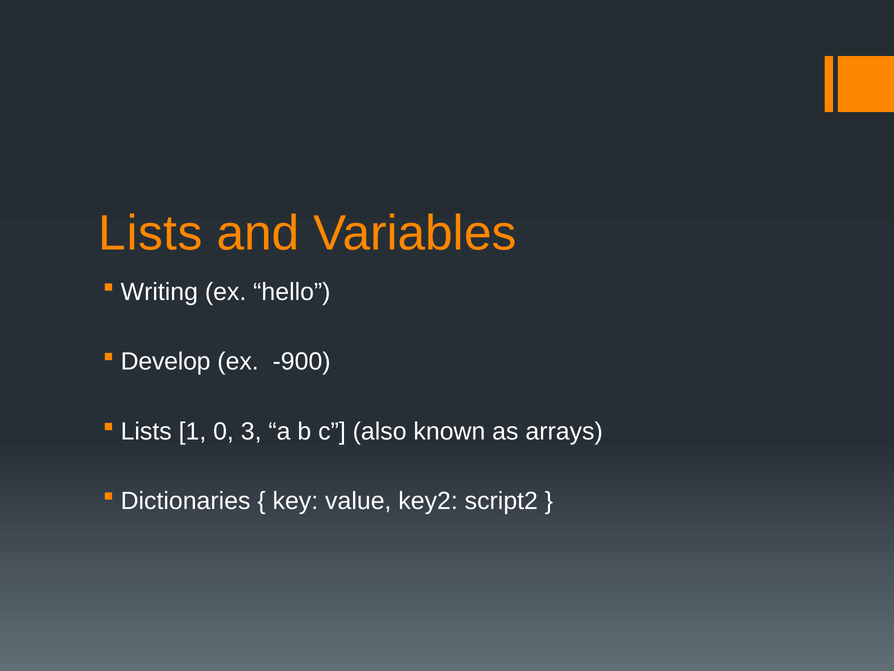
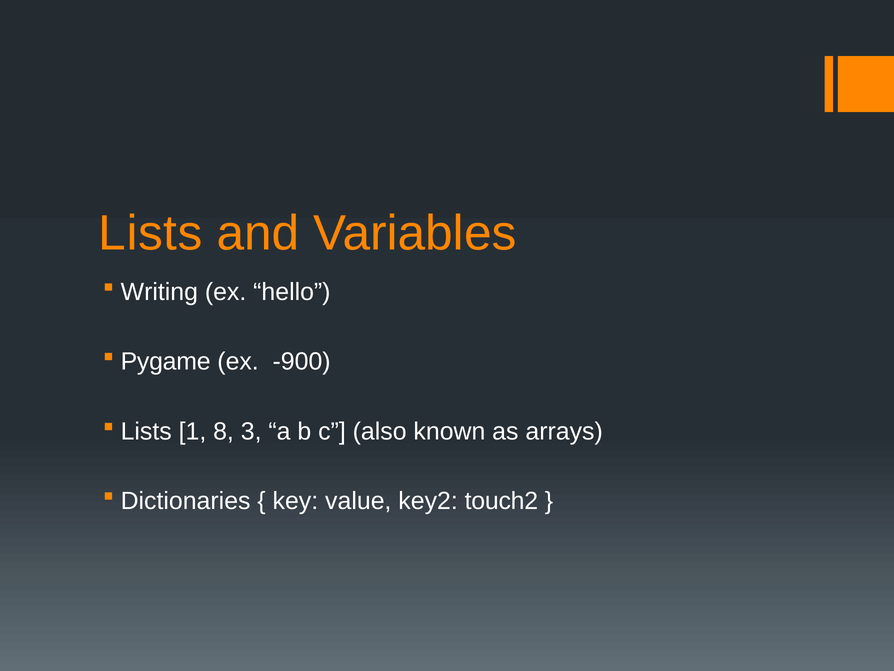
Develop: Develop -> Pygame (166, 361)
0: 0 -> 8 (224, 431)
script2: script2 -> touch2 (501, 501)
